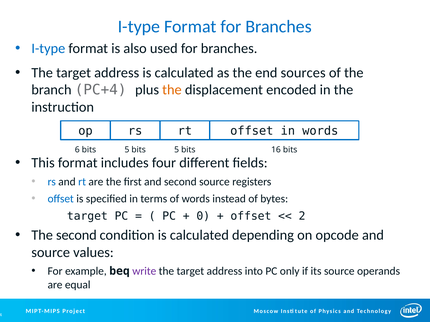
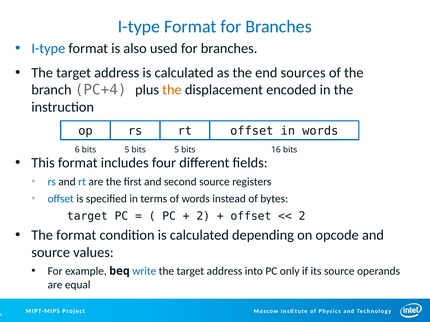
0: 0 -> 2 (203, 216)
The second: second -> format (76, 236)
write colour: purple -> blue (144, 272)
